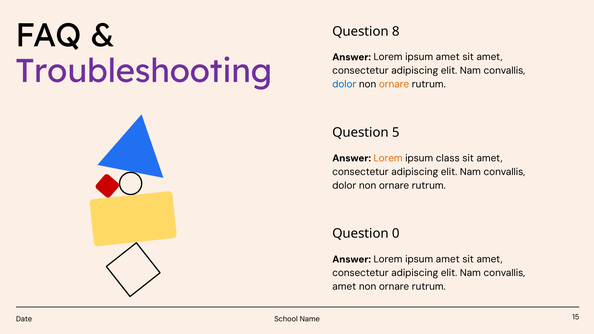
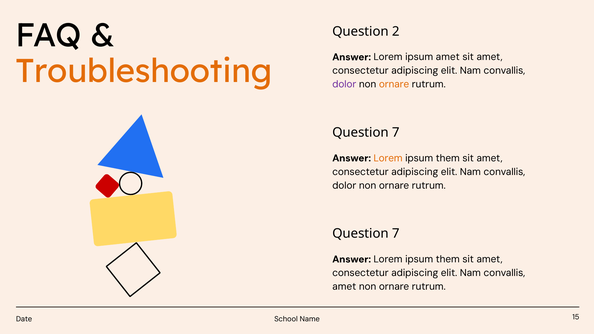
8: 8 -> 2 (396, 31)
Troubleshooting colour: purple -> orange (144, 71)
dolor colour: blue -> purple (344, 84)
5: 5 -> 7 (396, 133)
class: class -> them (448, 158)
0: 0 -> 7 (396, 234)
amet: amet -> them (448, 259)
